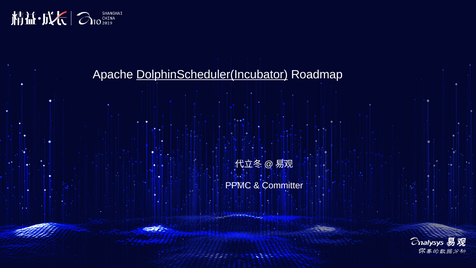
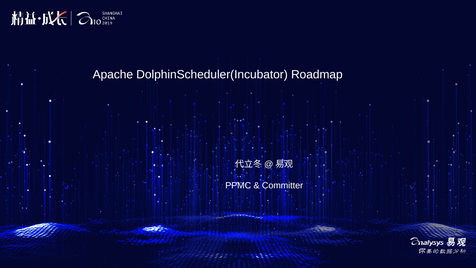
DolphinScheduler(Incubator underline: present -> none (212, 75)
